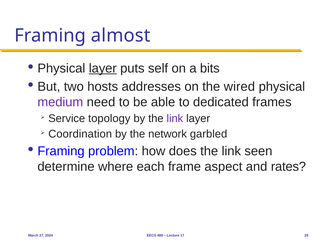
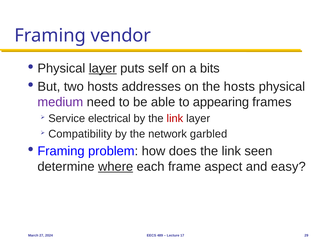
almost: almost -> vendor (121, 35)
the wired: wired -> hosts (239, 86)
dedicated: dedicated -> appearing (221, 102)
topology: topology -> electrical (109, 118)
link colour: purple -> red (175, 118)
Coordination: Coordination -> Compatibility (80, 134)
where underline: none -> present (116, 166)
rates: rates -> easy (288, 166)
